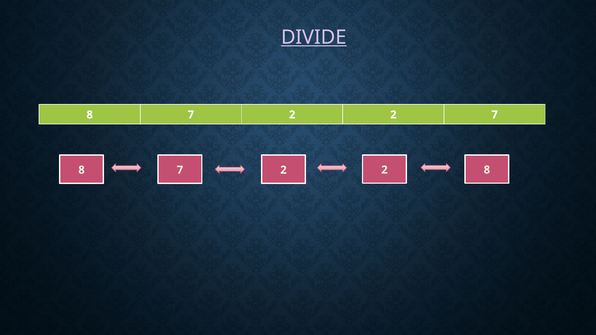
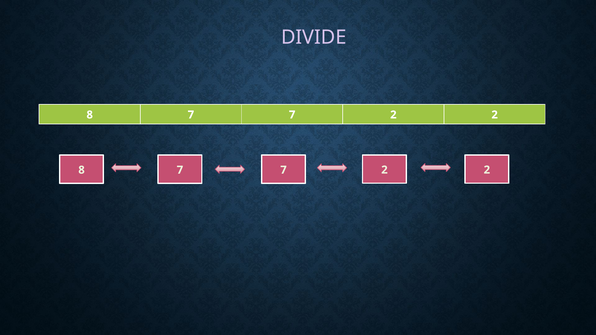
DIVIDE underline: present -> none (314, 37)
2: 2 -> 7 (292, 115)
7: 7 -> 2 (495, 115)
2: 2 -> 7 (283, 170)
8: 8 -> 2 (487, 170)
